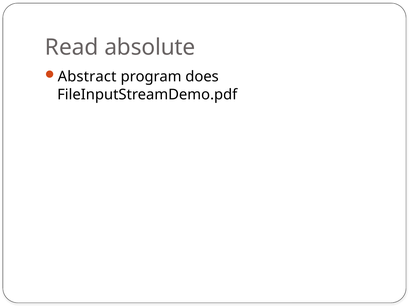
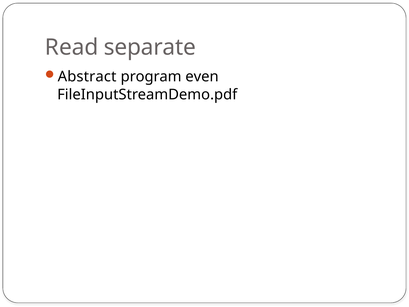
absolute: absolute -> separate (150, 47)
does: does -> even (202, 77)
